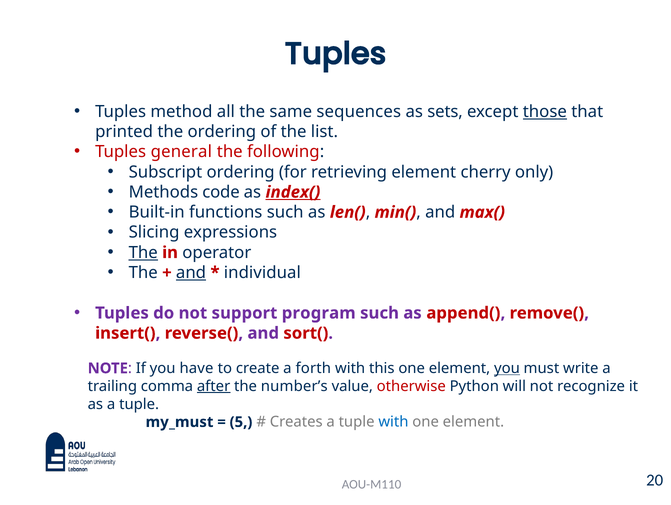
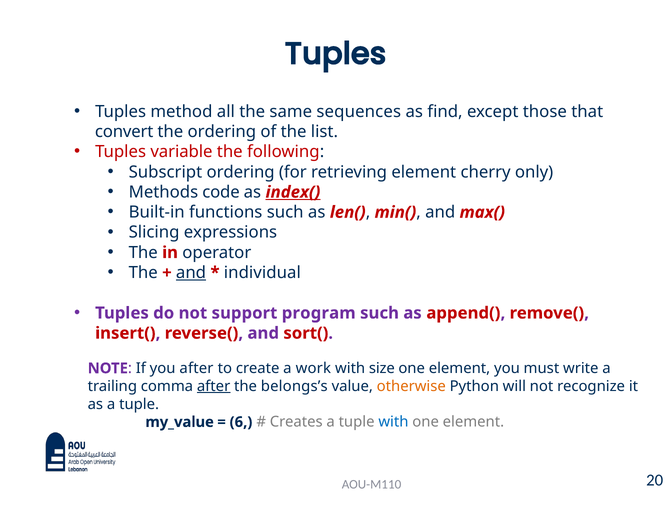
sets: sets -> find (445, 111)
those underline: present -> none (545, 111)
printed: printed -> convert (124, 132)
general: general -> variable (181, 152)
The underline: present -> none (143, 252)
you have: have -> after (197, 368)
forth: forth -> work (313, 368)
this: this -> size (382, 368)
you underline: present -> none (507, 368)
number’s: number’s -> belongs’s (294, 386)
otherwise colour: red -> orange (411, 386)
my_must: my_must -> my_value (180, 422)
5: 5 -> 6 (241, 422)
